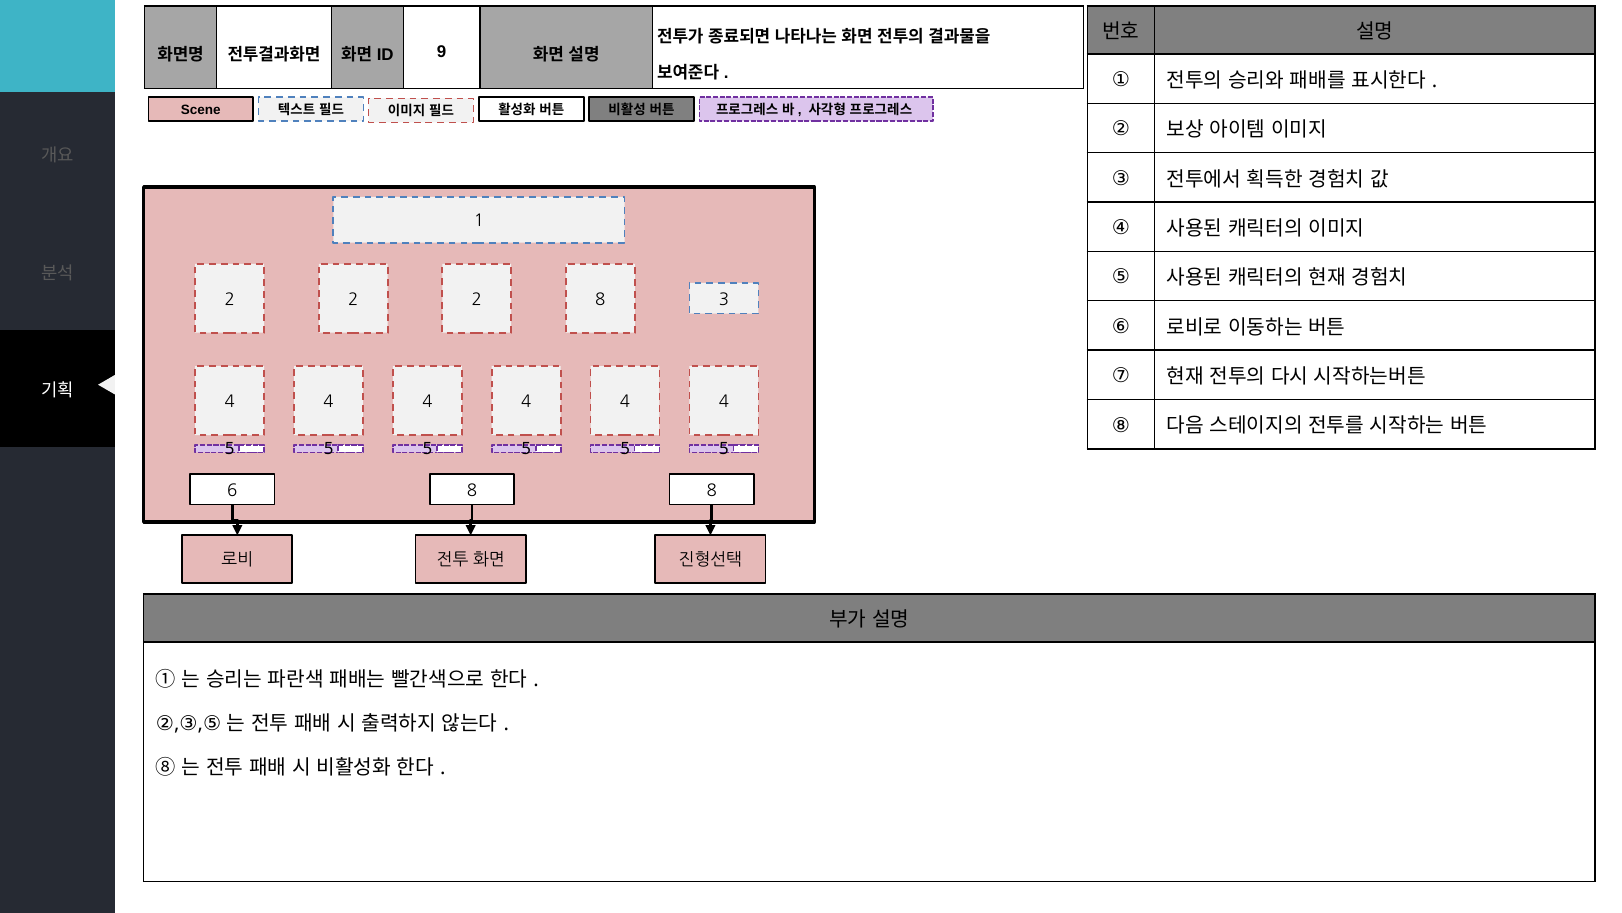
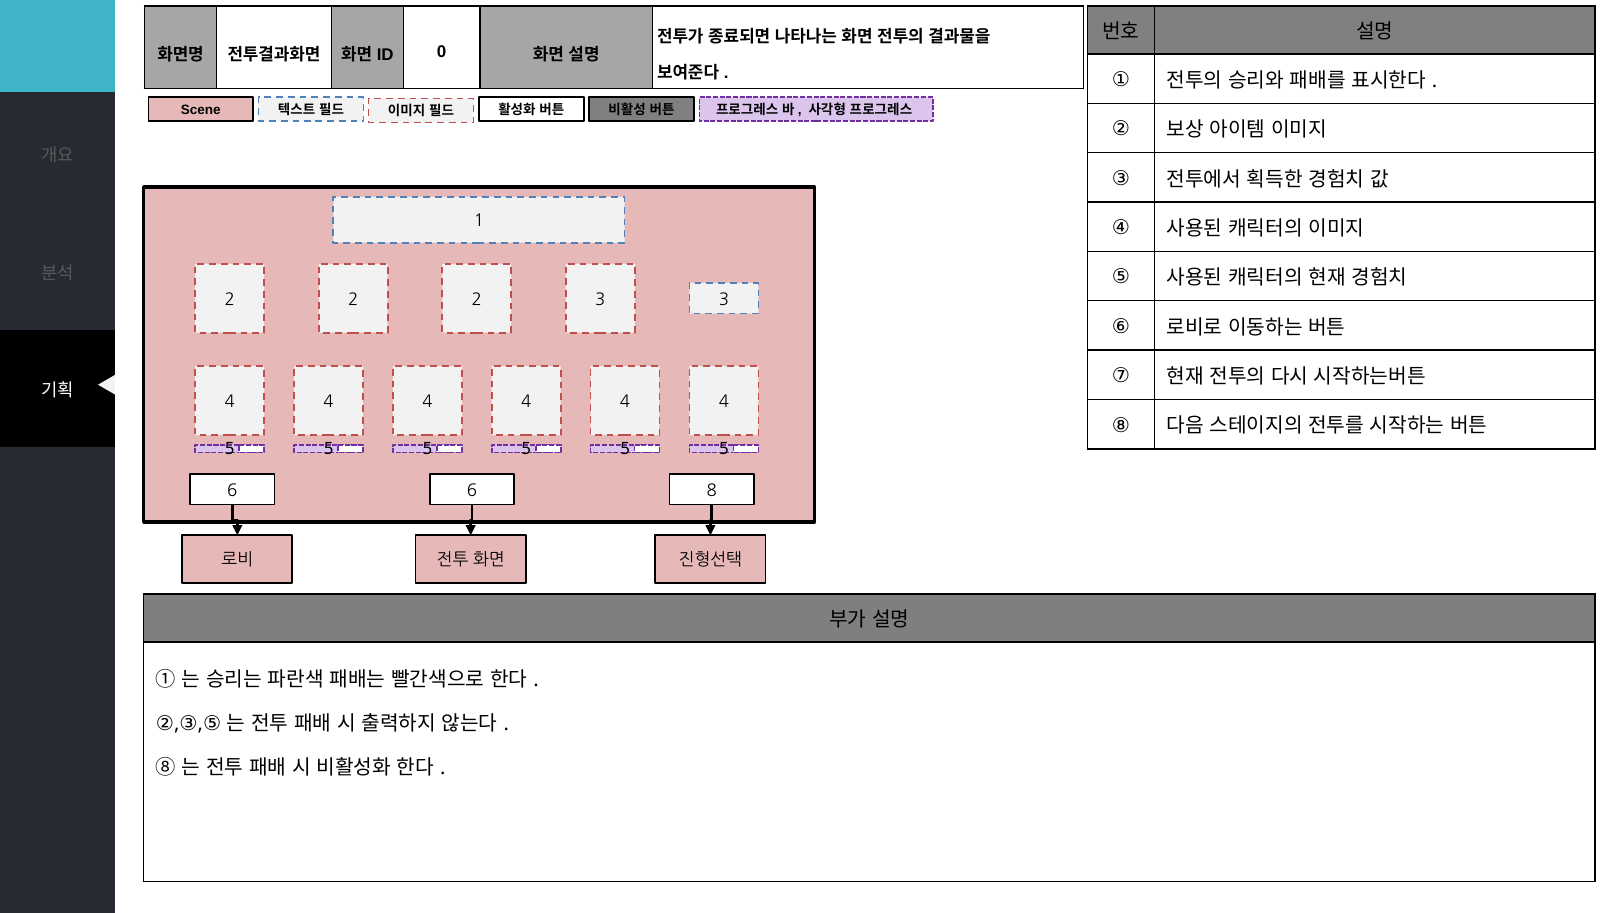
9: 9 -> 0 (442, 52)
2 8: 8 -> 3 (600, 299)
6 8: 8 -> 6 (472, 490)
